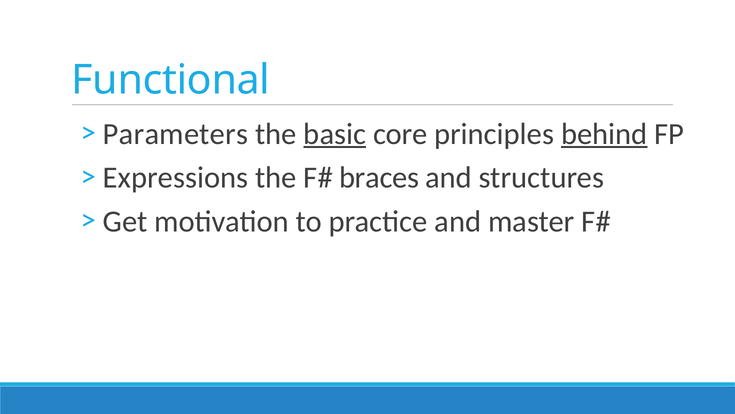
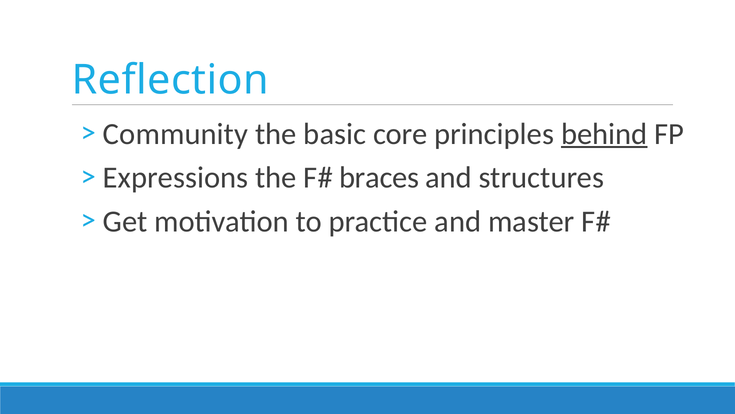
Functional: Functional -> Reflection (170, 80)
Parameters: Parameters -> Community (176, 134)
basic underline: present -> none (335, 134)
